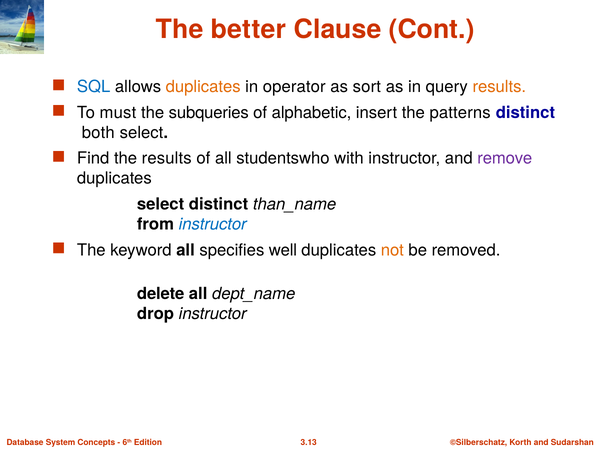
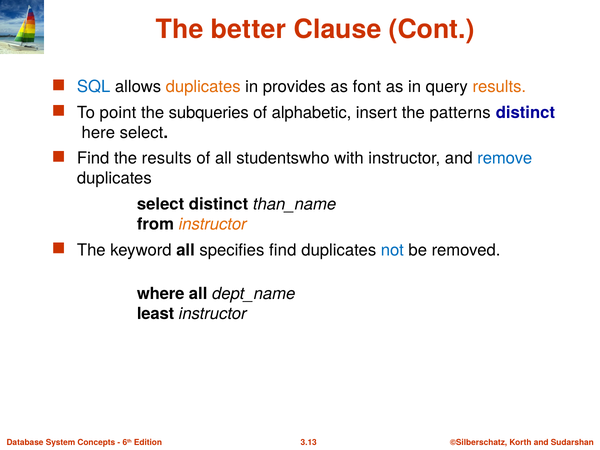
operator: operator -> provides (294, 87)
sort: sort -> font (367, 87)
must: must -> point (118, 113)
both: both -> here (98, 133)
remove colour: purple -> blue (505, 158)
instructor colour: blue -> orange (213, 224)
specifies well: well -> find (283, 250)
not colour: orange -> blue (392, 250)
delete: delete -> where (161, 294)
drop: drop -> least (156, 314)
